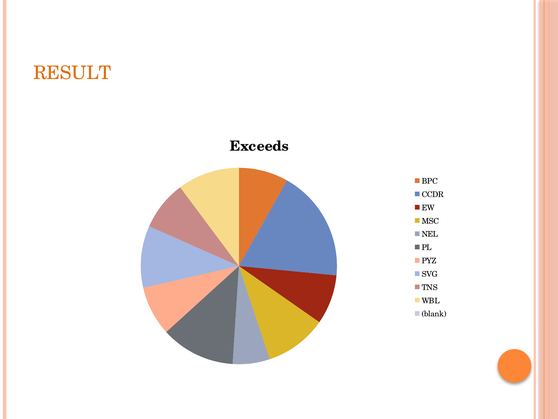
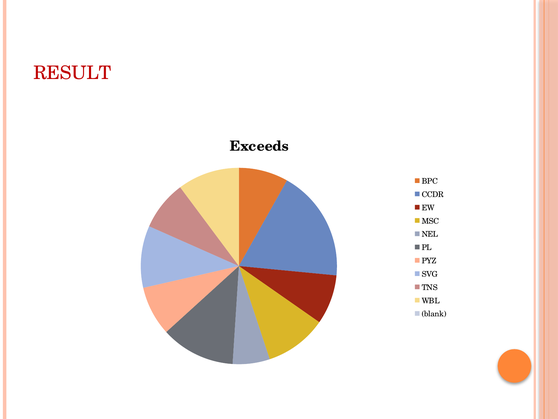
RESULT colour: orange -> red (72, 73)
